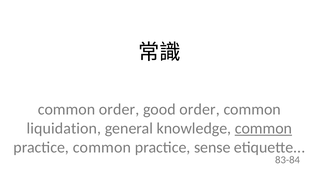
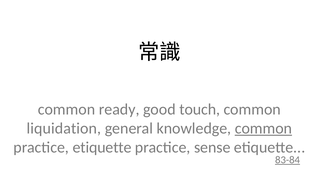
common order: order -> ready (119, 110)
good order: order -> touch (200, 110)
practice common: common -> etiquette (102, 148)
83-84 underline: none -> present (288, 160)
